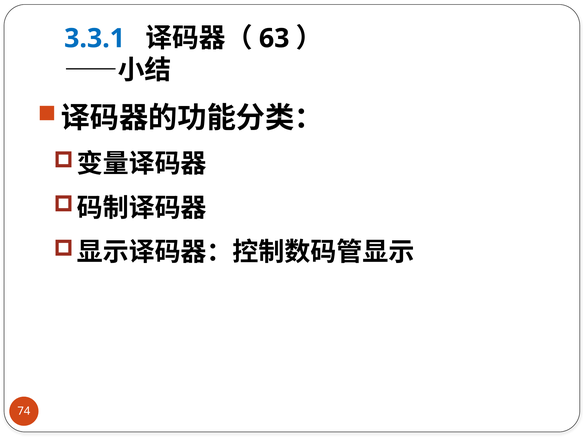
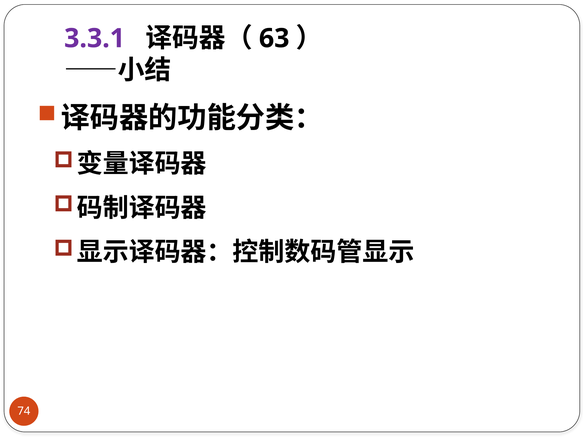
3.3.1 colour: blue -> purple (95, 38)
